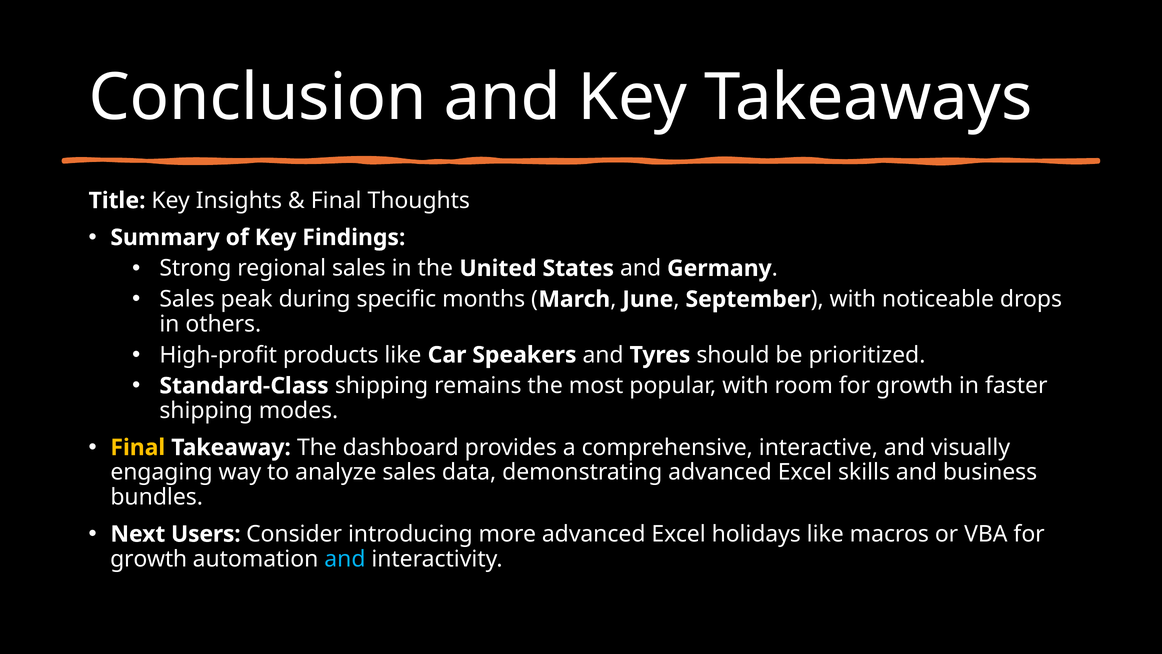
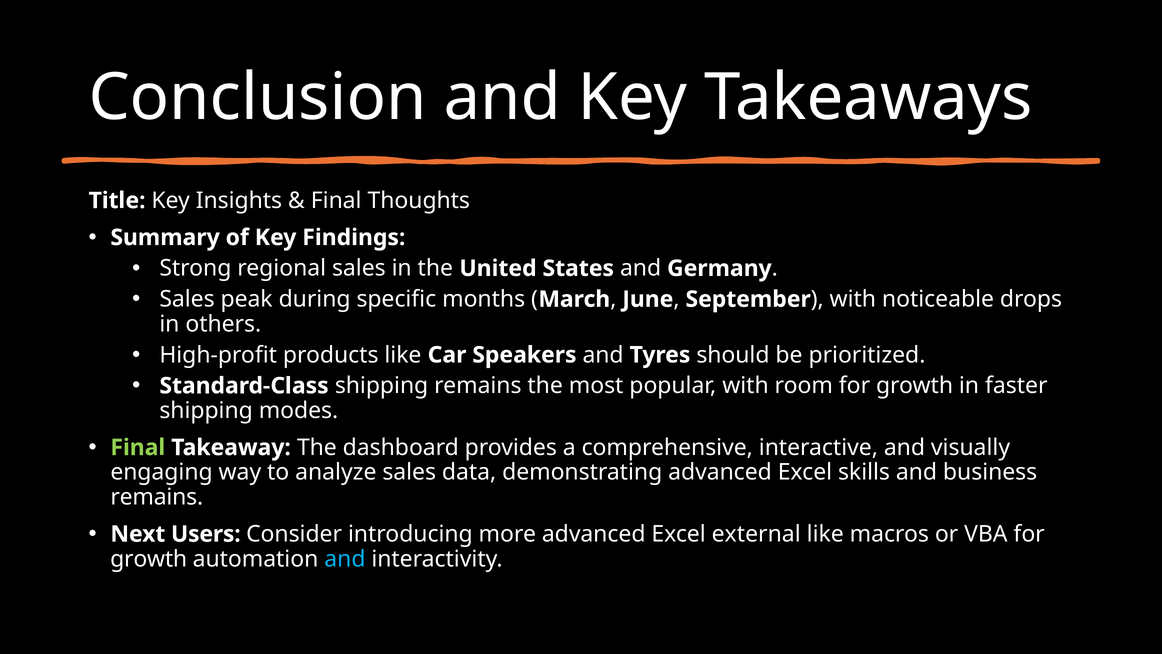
Final colour: yellow -> light green (138, 447)
bundles: bundles -> remains (157, 497)
holidays: holidays -> external (756, 534)
